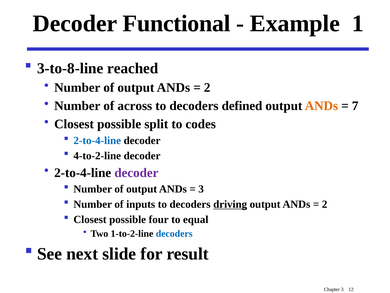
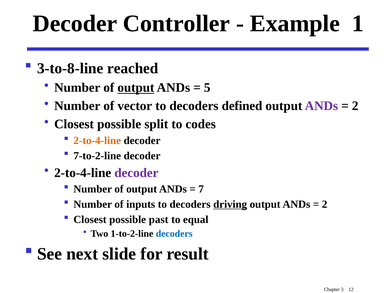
Functional: Functional -> Controller (176, 23)
output underline: none -> present (136, 88)
2: 2 -> 5 (207, 88)
across: across -> vector (135, 106)
ANDs colour: orange -> purple (321, 106)
7: 7 -> 2 (355, 106)
2-to-4-line colour: blue -> orange (97, 140)
4-to-2-line: 4-to-2-line -> 7-to-2-line (97, 155)
3: 3 -> 7 (201, 189)
four: four -> past (159, 219)
